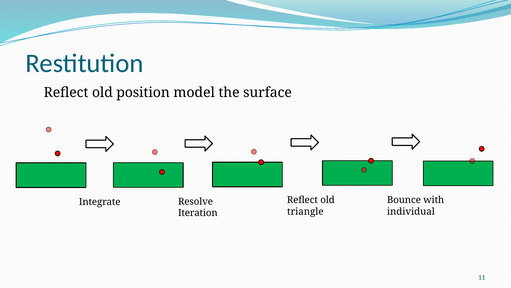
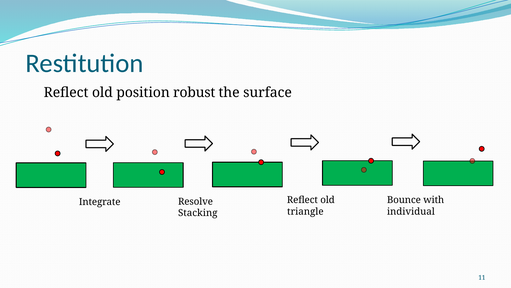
model: model -> robust (194, 92)
Iteration: Iteration -> Stacking (198, 213)
